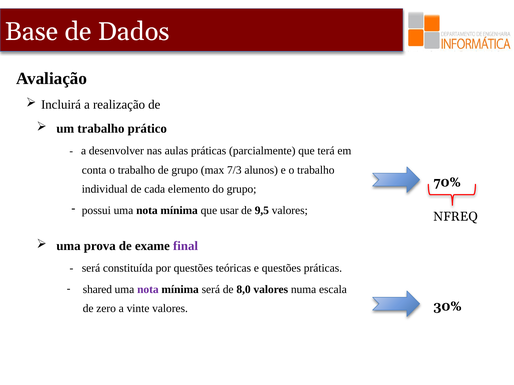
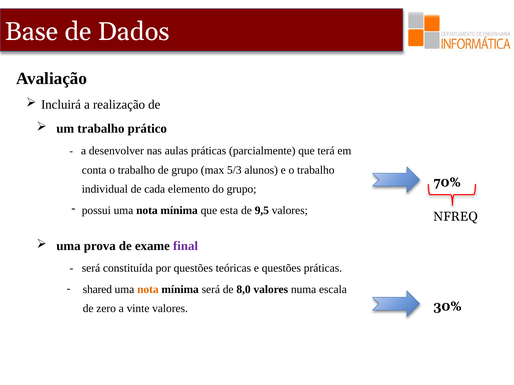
7/3: 7/3 -> 5/3 (234, 170)
usar: usar -> esta (229, 211)
nota colour: purple -> orange (148, 290)
